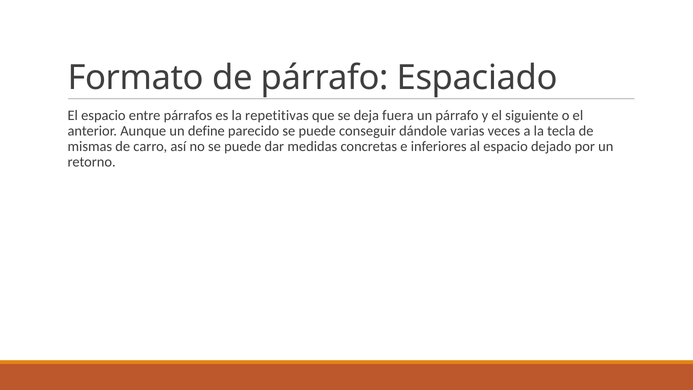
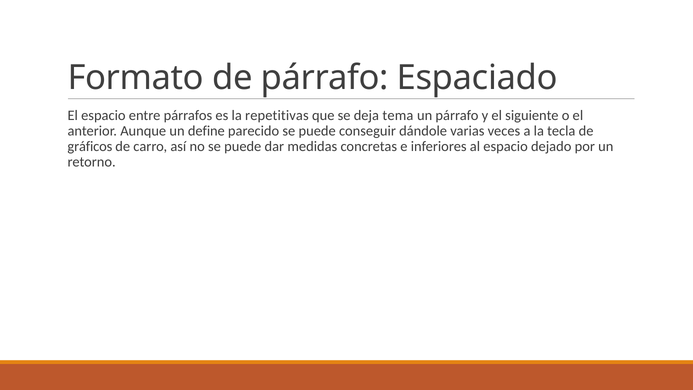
fuera: fuera -> tema (398, 115)
mismas: mismas -> gráficos (90, 146)
